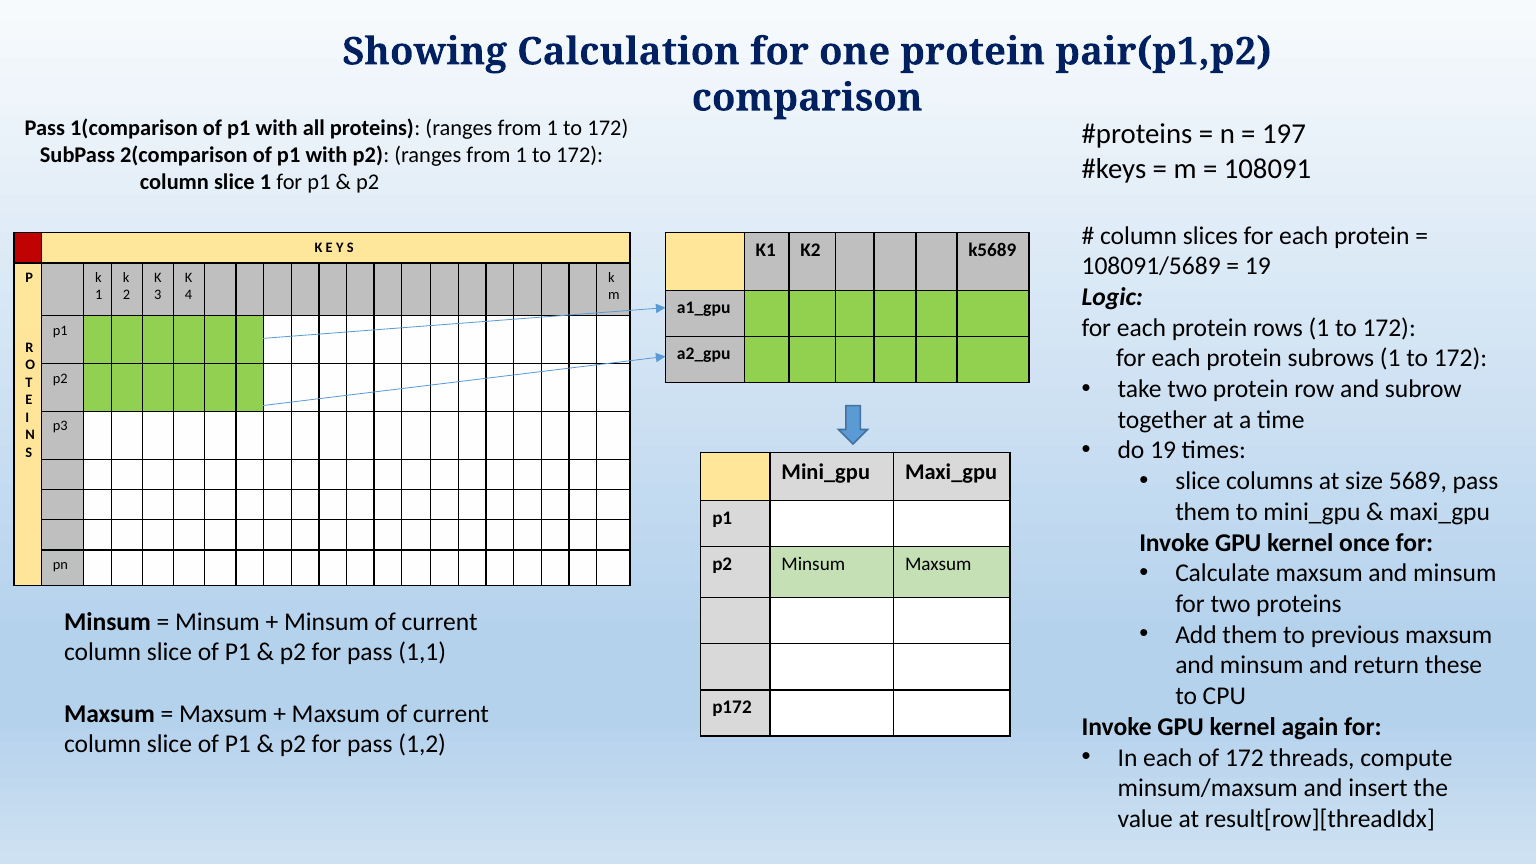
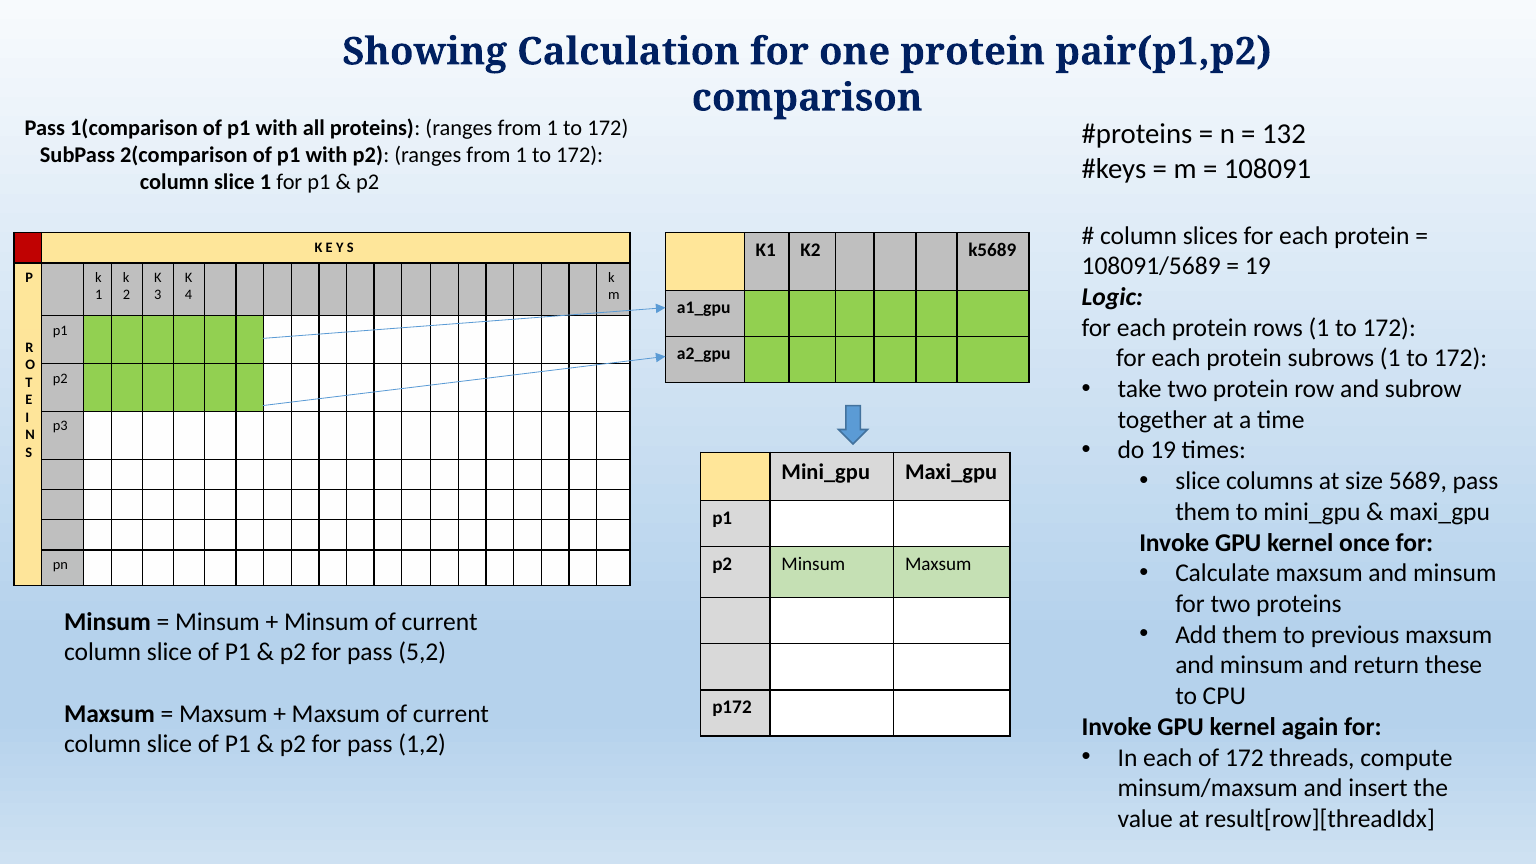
197: 197 -> 132 (1284, 134)
1,1: 1,1 -> 5,2 (422, 652)
